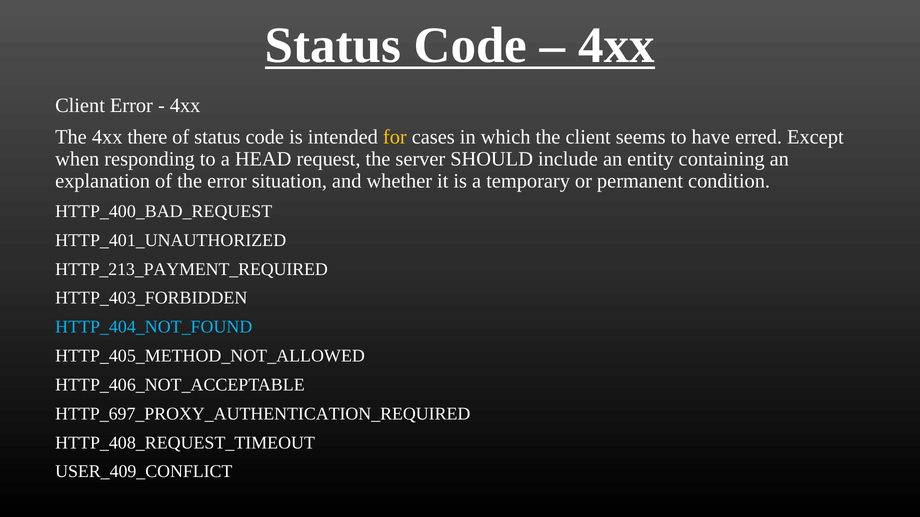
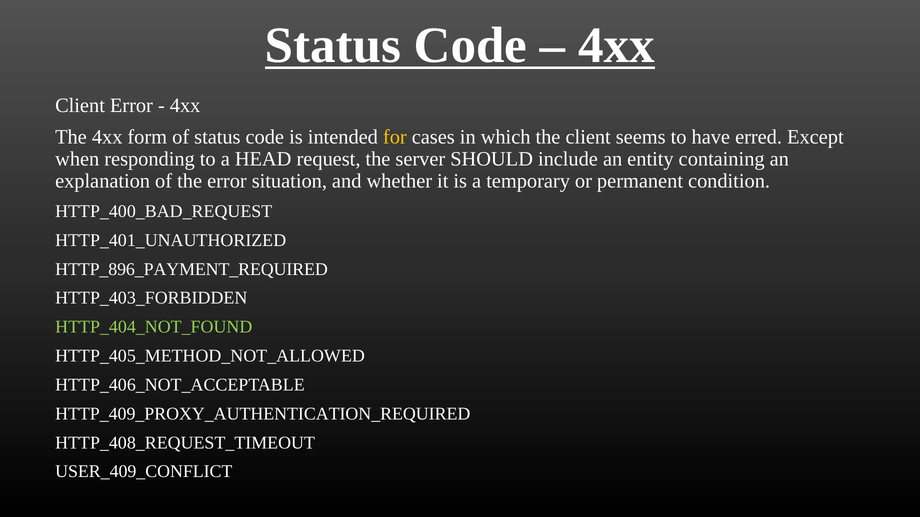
there: there -> form (147, 137)
HTTP_213_PAYMENT_REQUIRED: HTTP_213_PAYMENT_REQUIRED -> HTTP_896_PAYMENT_REQUIRED (192, 269)
HTTP_404_NOT_FOUND colour: light blue -> light green (154, 327)
HTTP_697_PROXY_AUTHENTICATION_REQUIRED: HTTP_697_PROXY_AUTHENTICATION_REQUIRED -> HTTP_409_PROXY_AUTHENTICATION_REQUIRED (263, 414)
